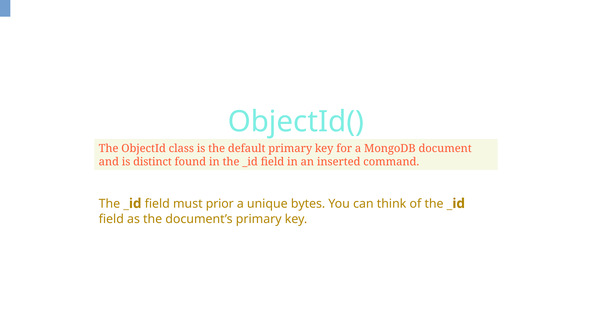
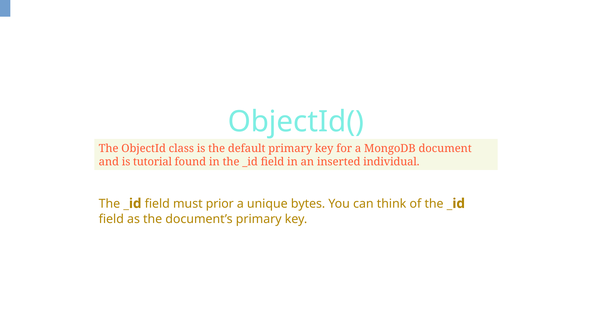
distinct: distinct -> tutorial (152, 162)
command: command -> individual (391, 162)
